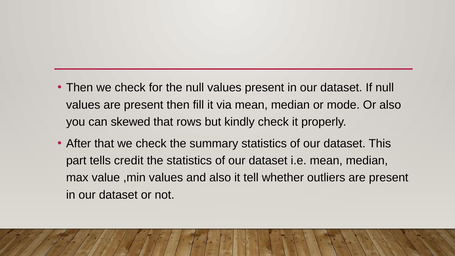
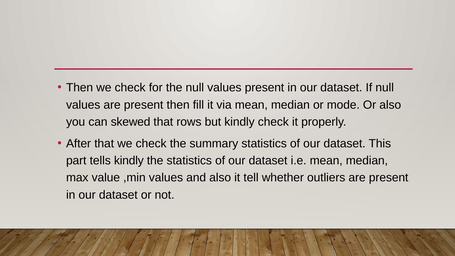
tells credit: credit -> kindly (129, 161)
